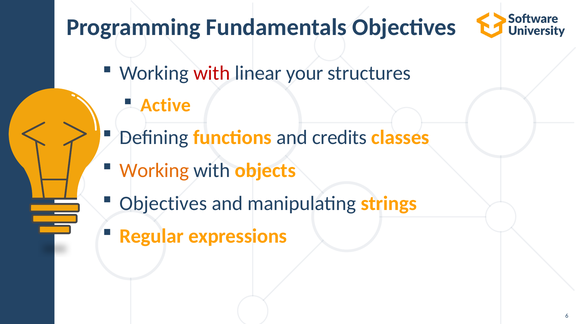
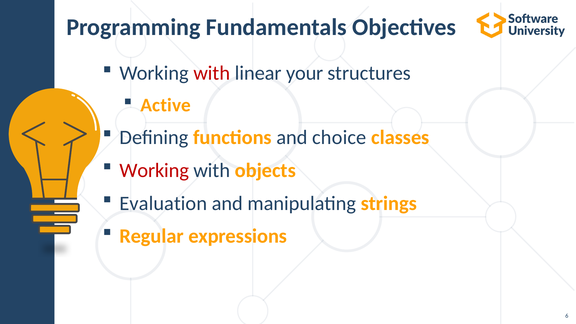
credits: credits -> choice (339, 138)
Working colour: orange -> red (154, 170)
Objectives: Objectives -> Evaluation (163, 203)
